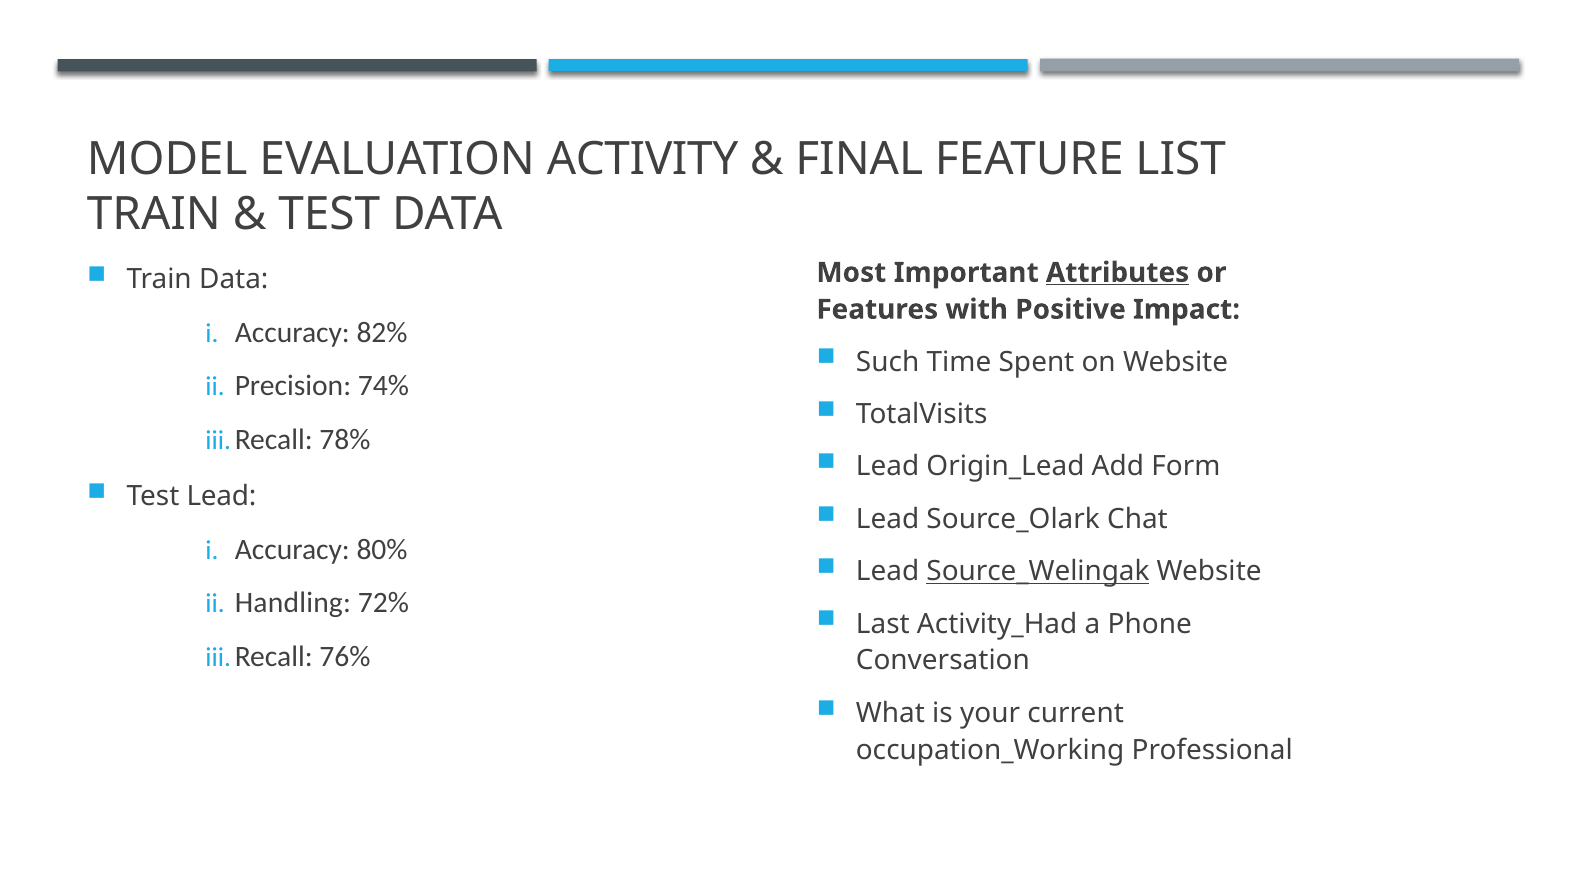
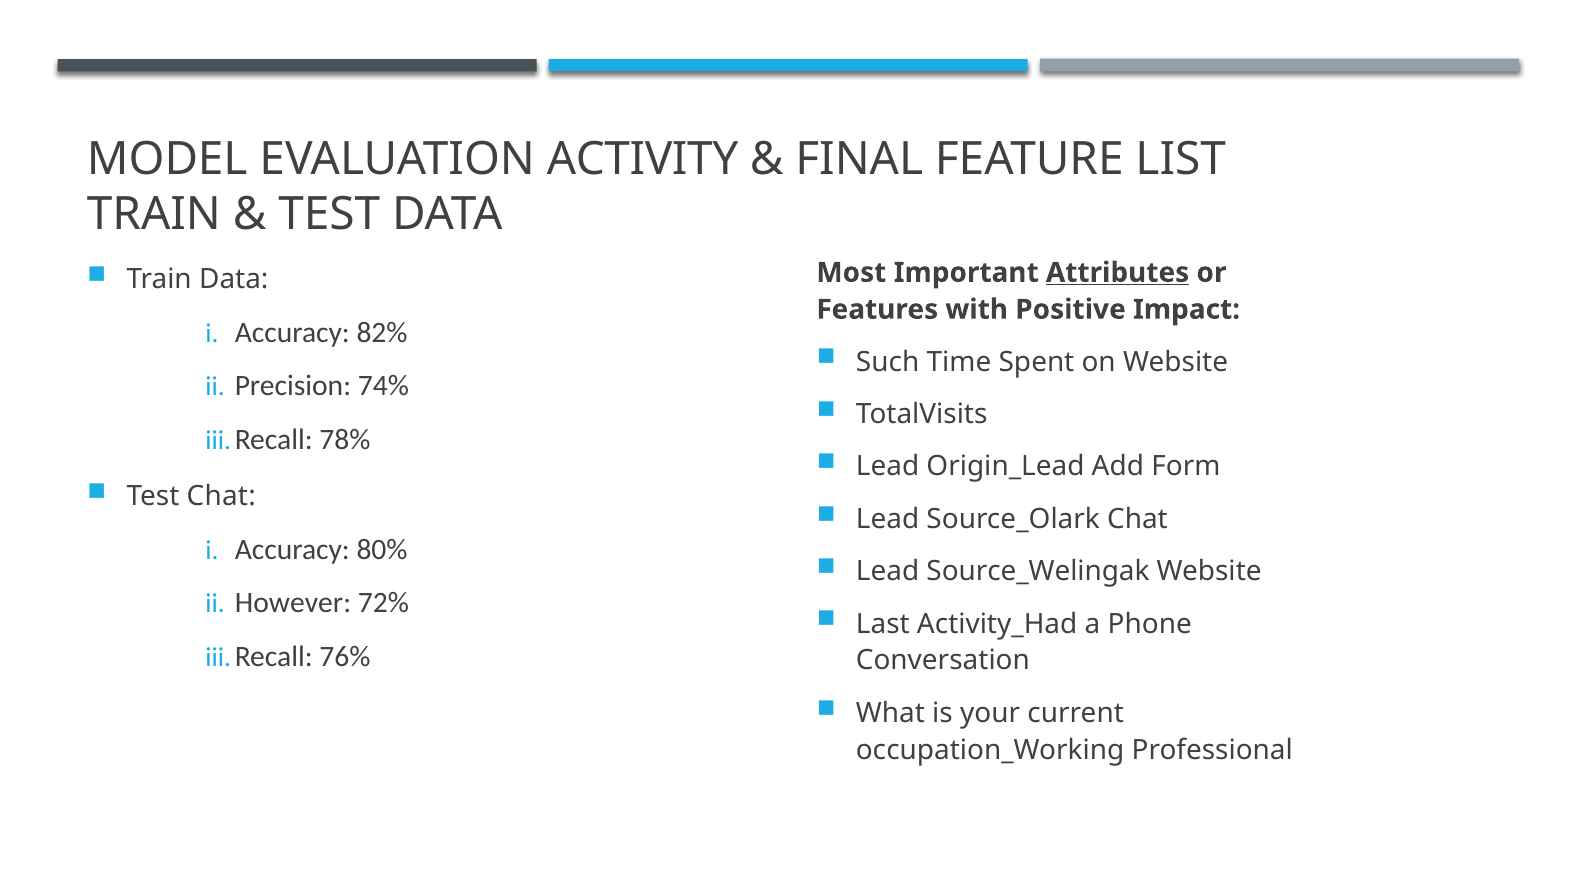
Test Lead: Lead -> Chat (221, 496)
Source_Welingak underline: present -> none (1038, 571)
Handling: Handling -> However (293, 603)
